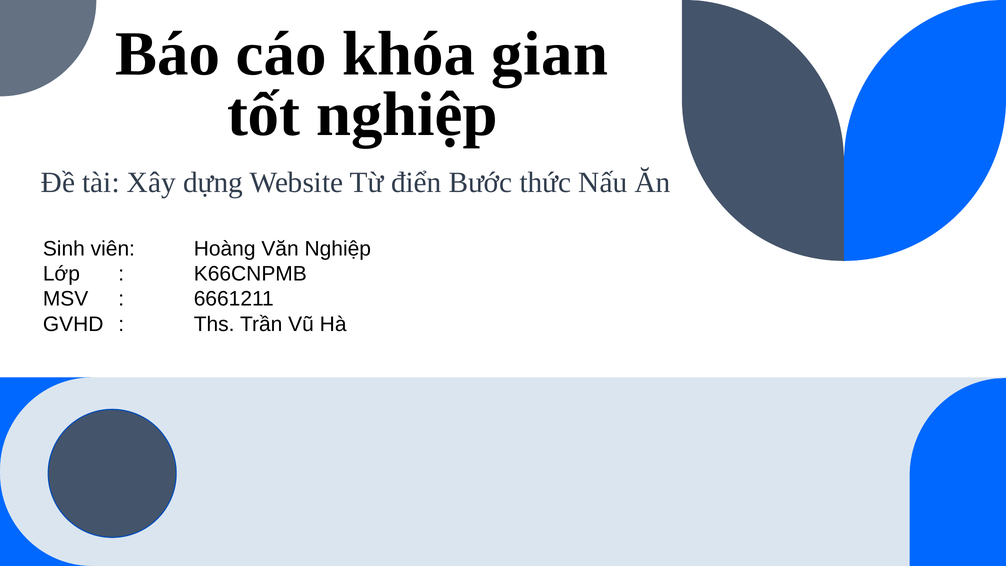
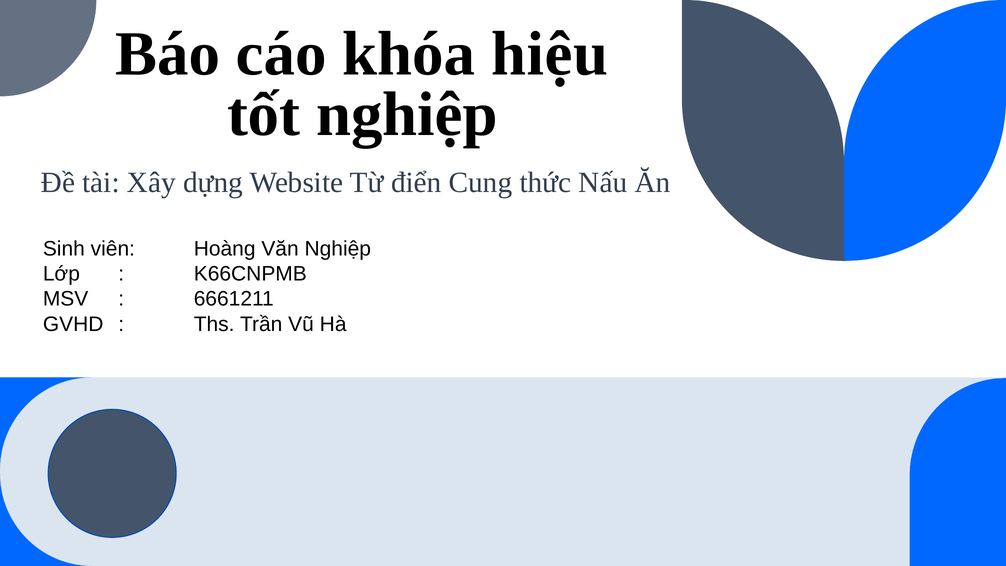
gian: gian -> hiệu (550, 54)
Bước: Bước -> Cung (481, 183)
